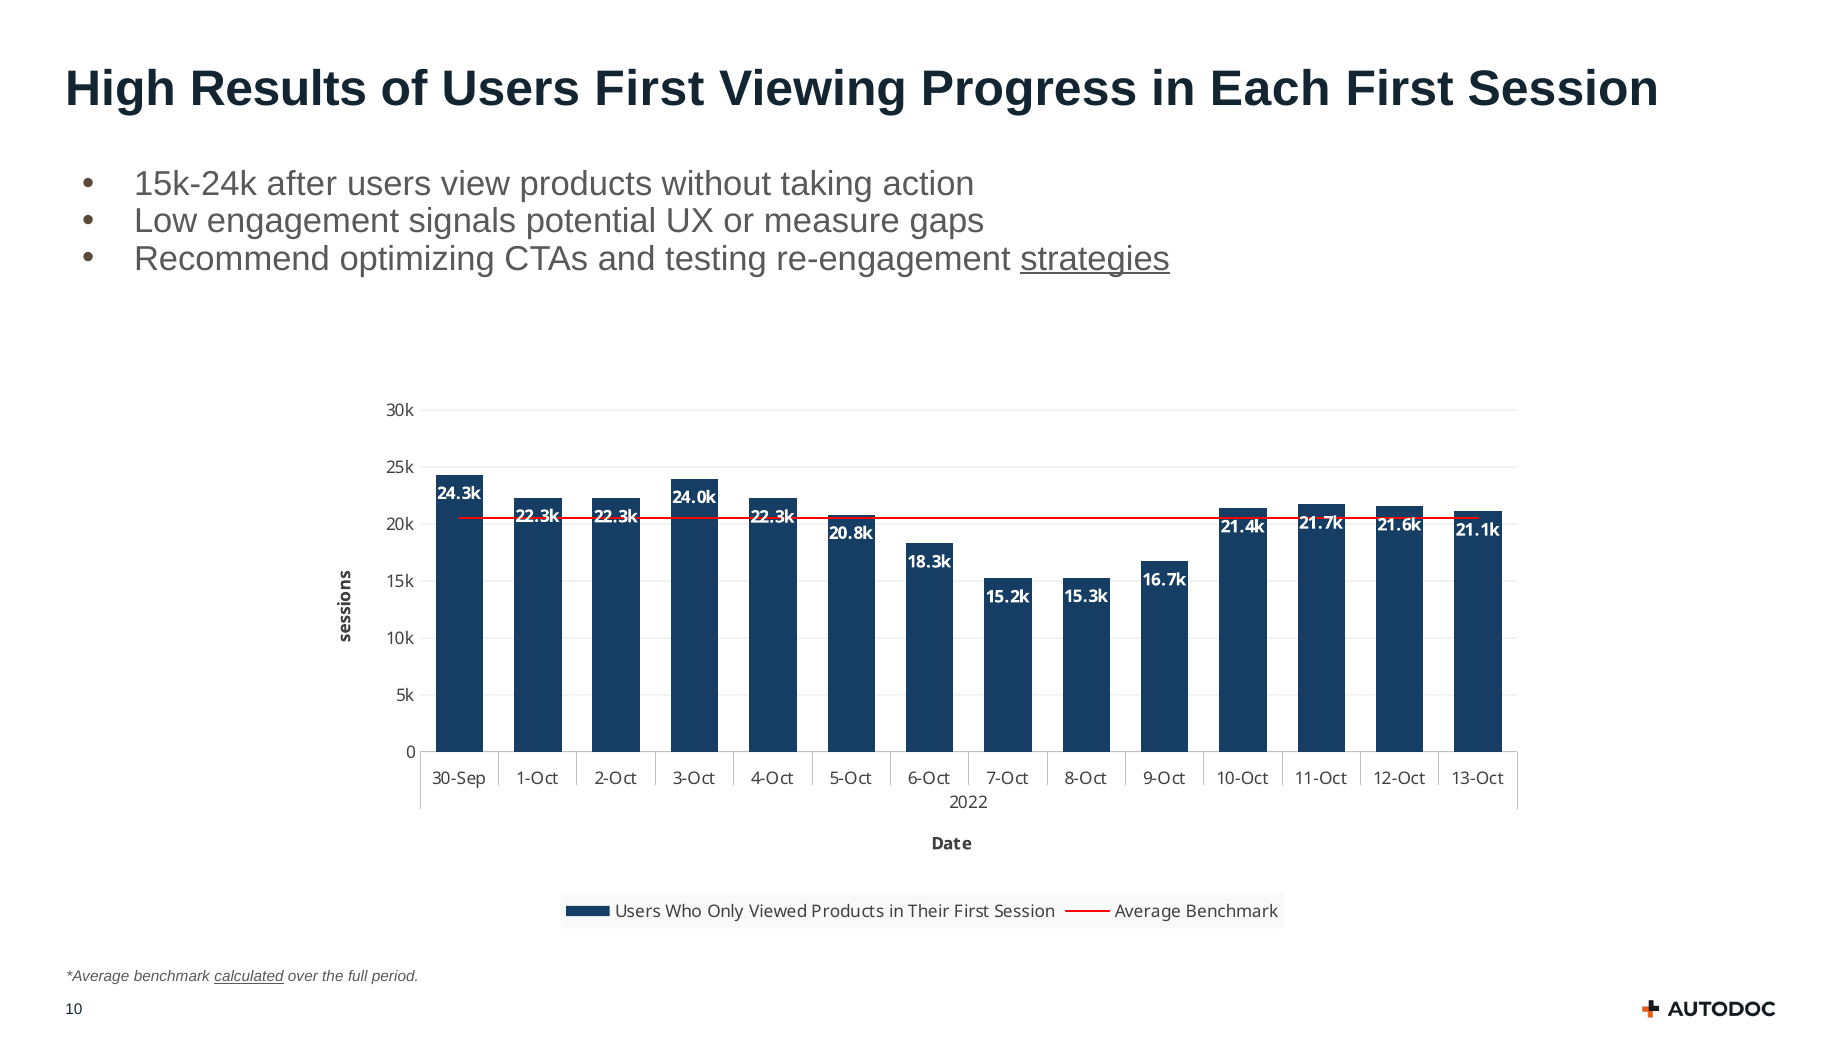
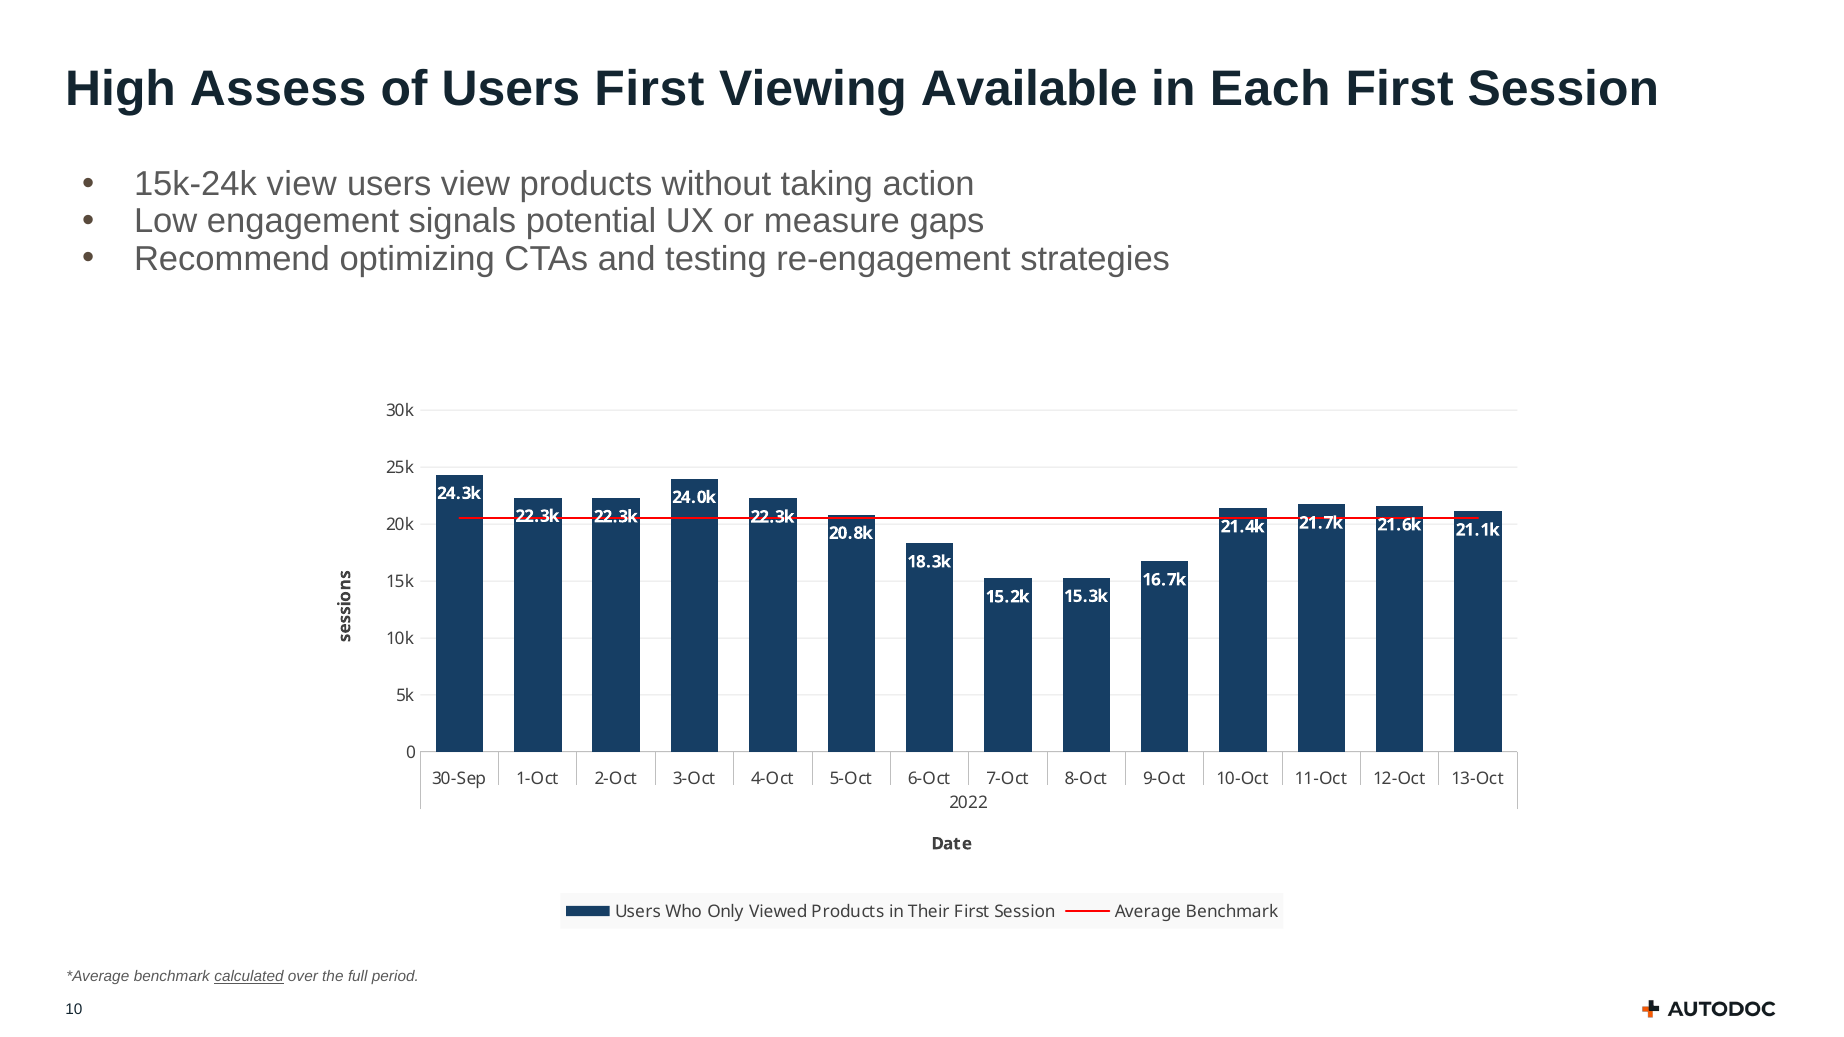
Results: Results -> Assess (278, 89)
Progress: Progress -> Available (1029, 89)
15k-24k after: after -> view (302, 184)
strategies underline: present -> none (1095, 259)
